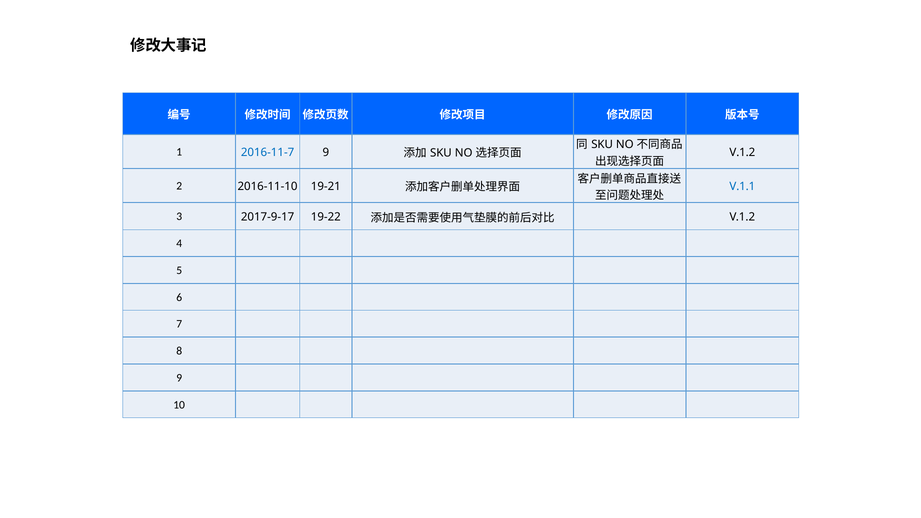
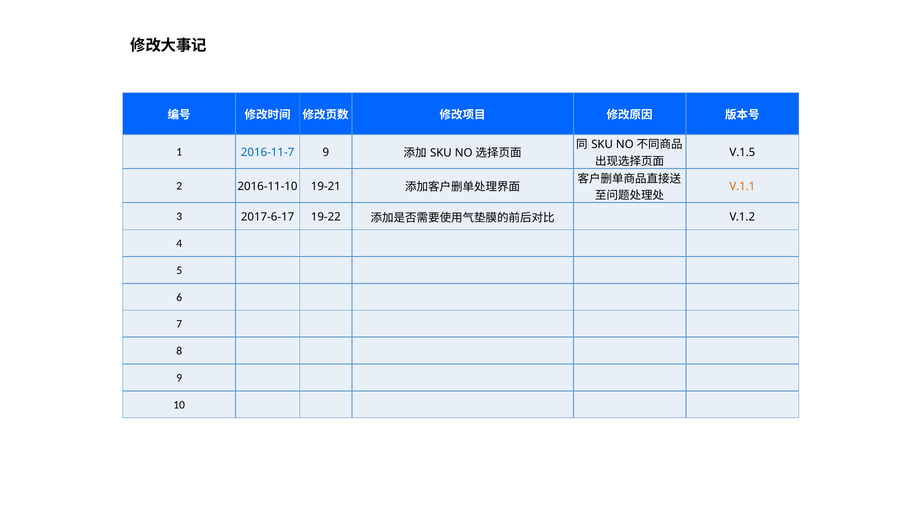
V.1.2: V.1.2 -> V.1.5 (742, 152)
V.1.1 colour: blue -> orange (742, 187)
2017-9-17: 2017-9-17 -> 2017-6-17 (268, 217)
